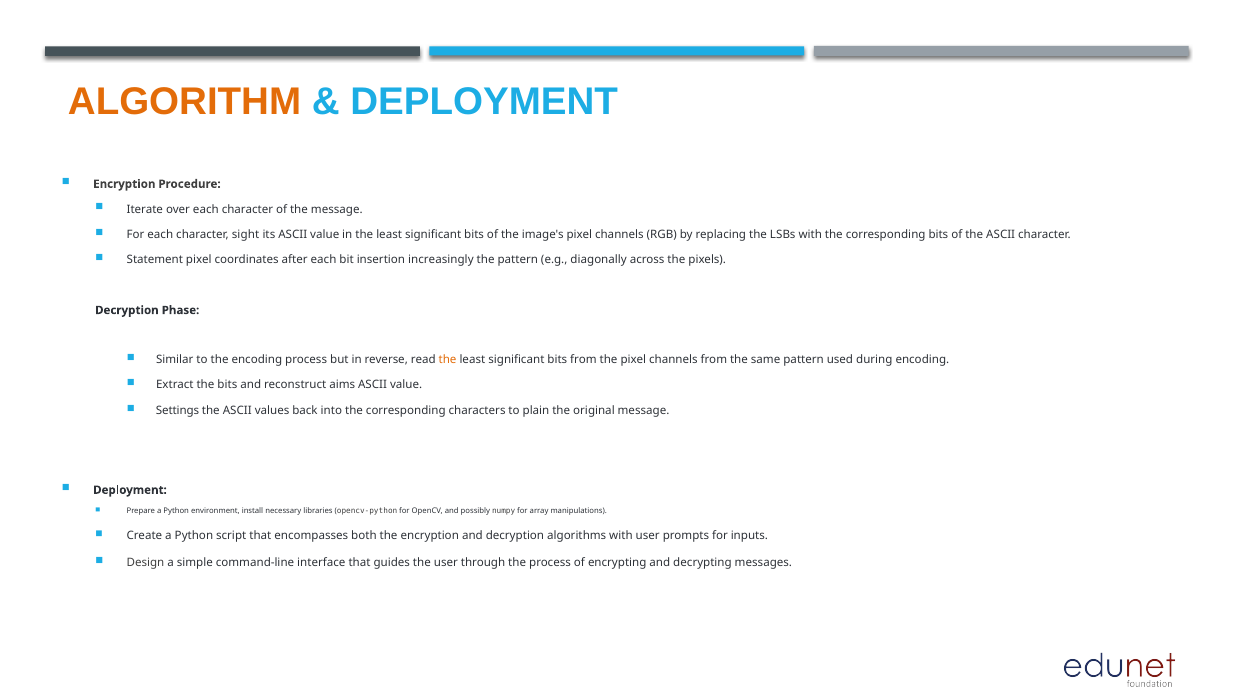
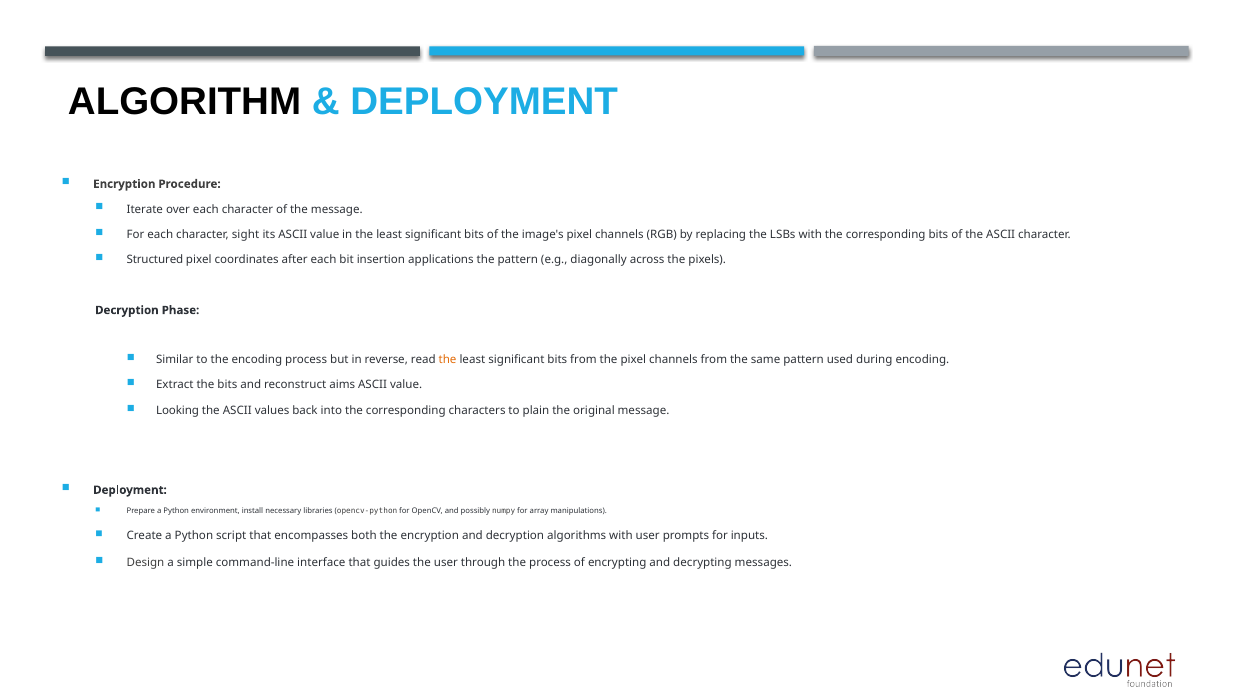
ALGORITHM colour: orange -> black (185, 101)
Statement: Statement -> Structured (155, 260)
increasingly: increasingly -> applications (441, 260)
Settings: Settings -> Looking (178, 410)
